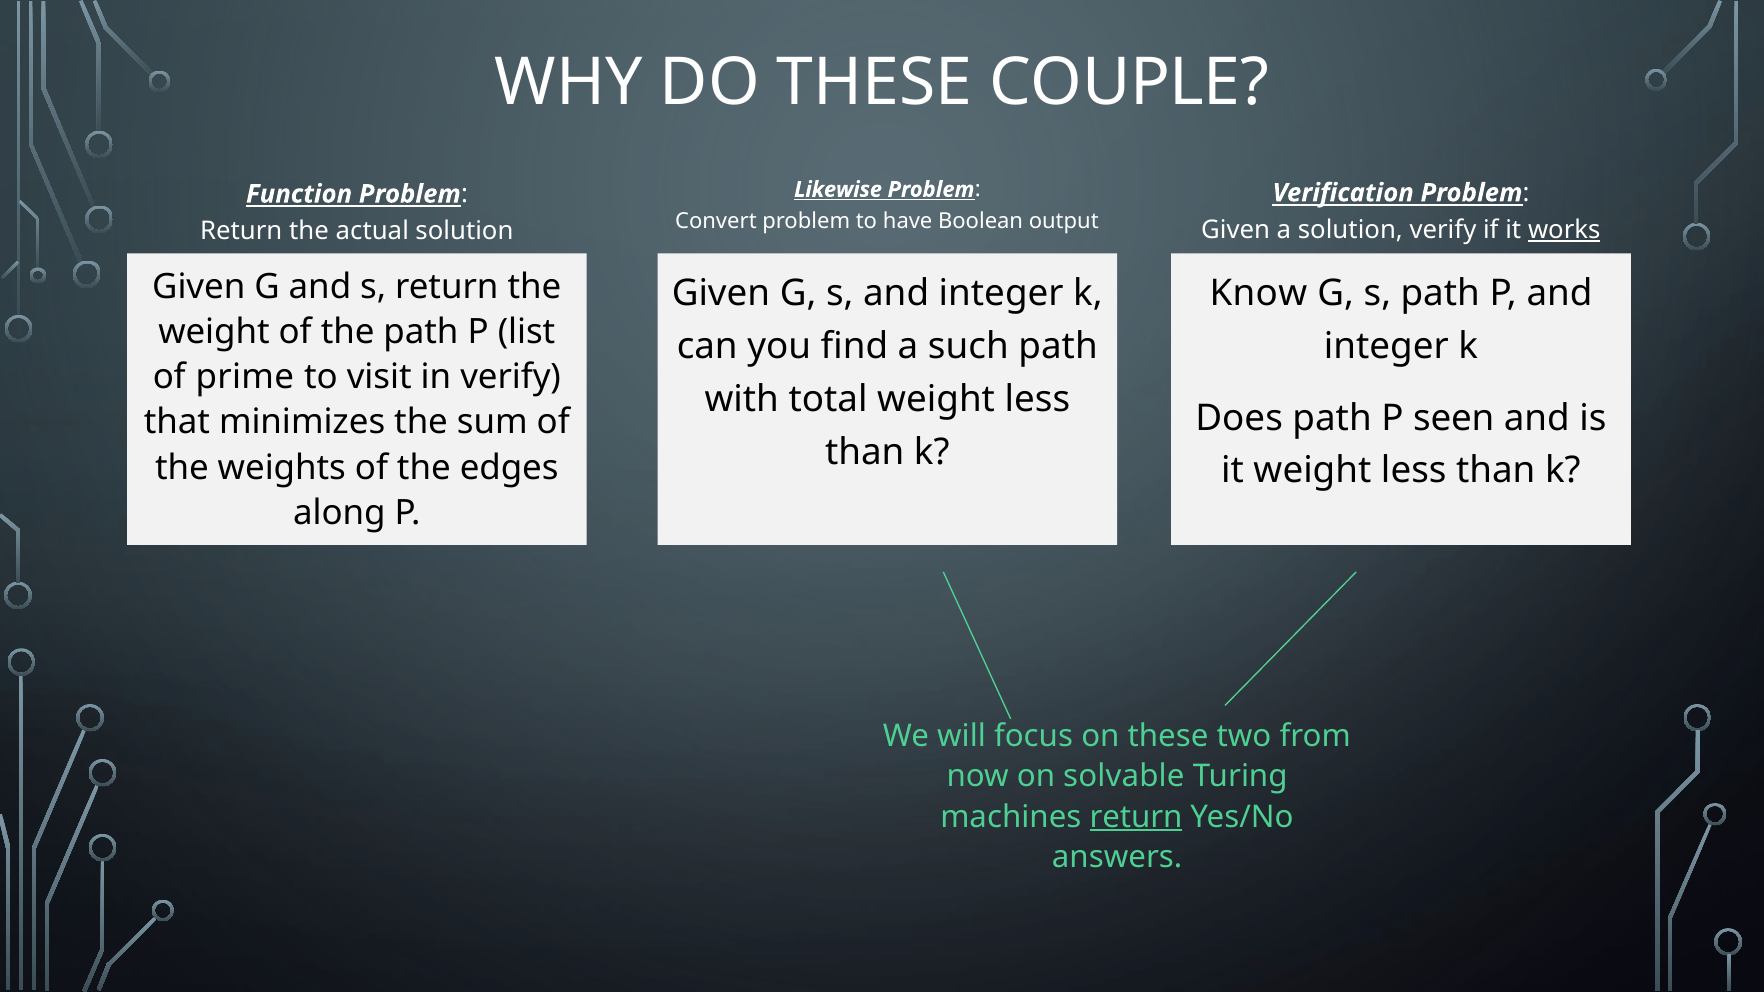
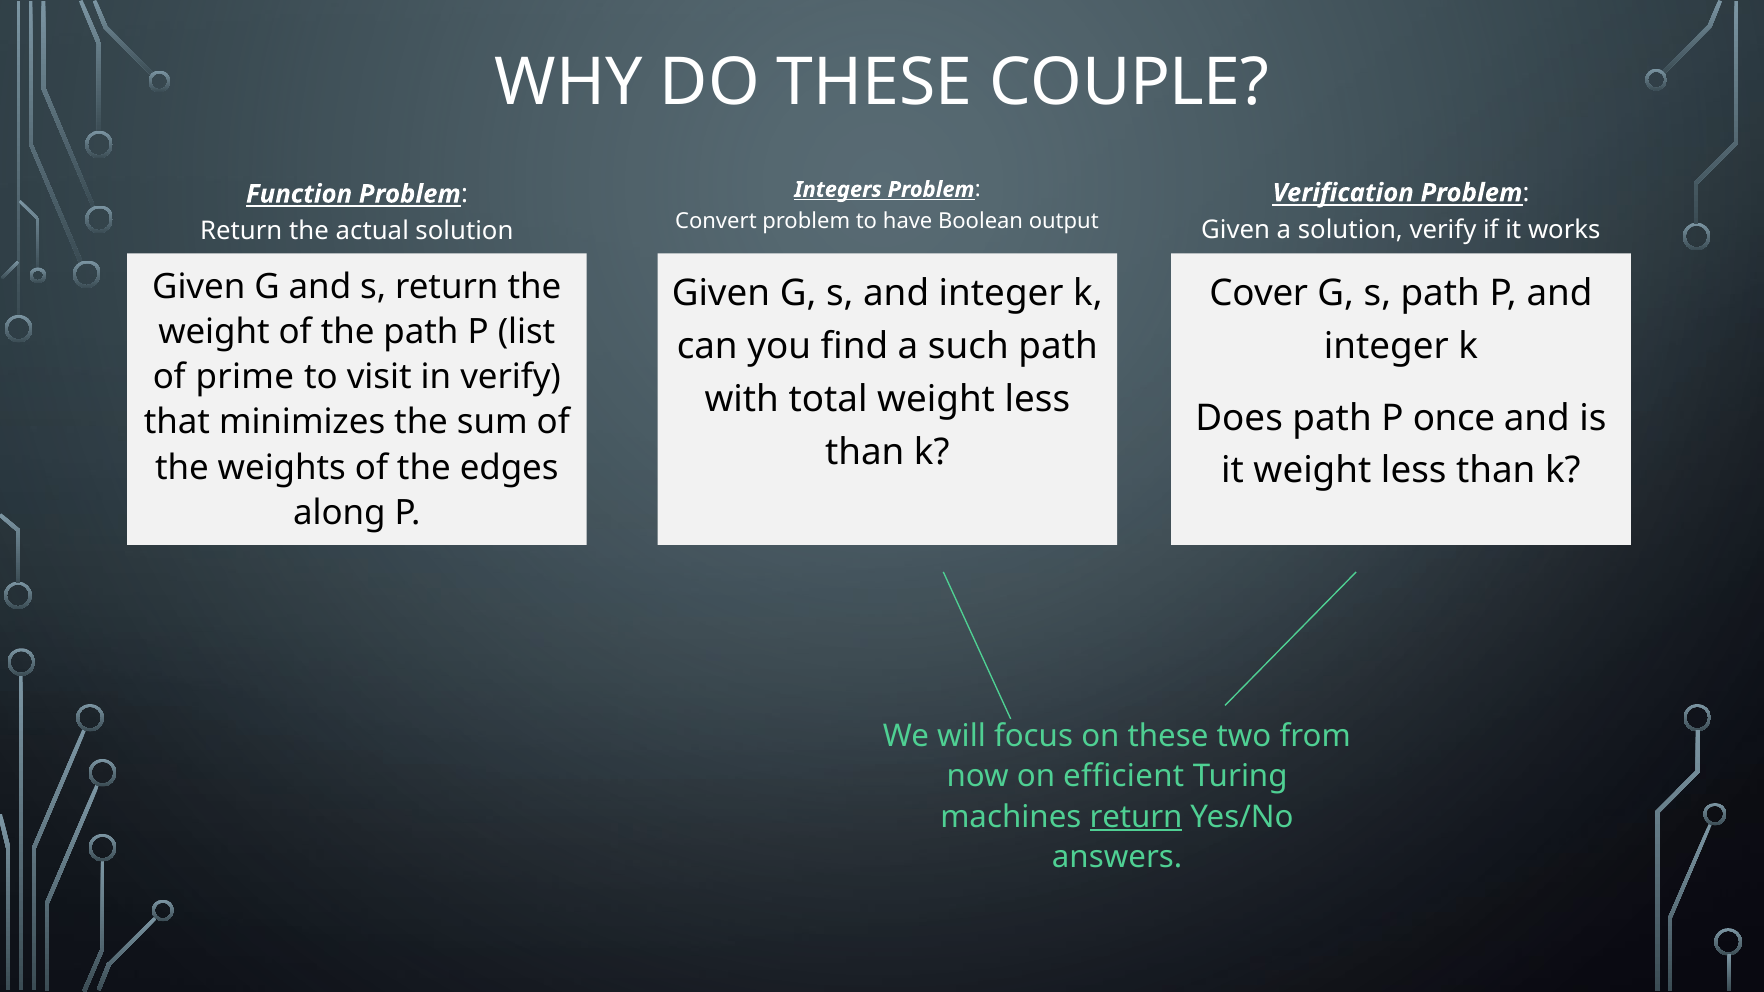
Likewise: Likewise -> Integers (838, 190)
works underline: present -> none (1564, 230)
Know: Know -> Cover (1259, 294)
seen: seen -> once (1454, 418)
solvable: solvable -> efficient (1124, 777)
